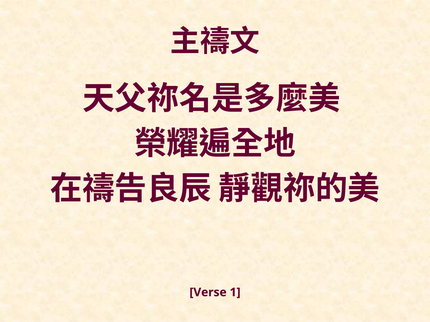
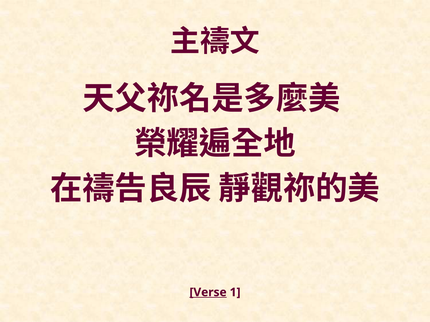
Verse underline: none -> present (208, 293)
